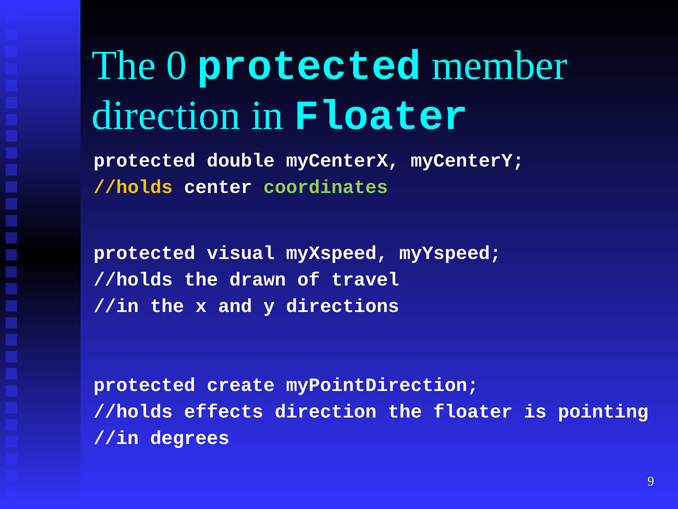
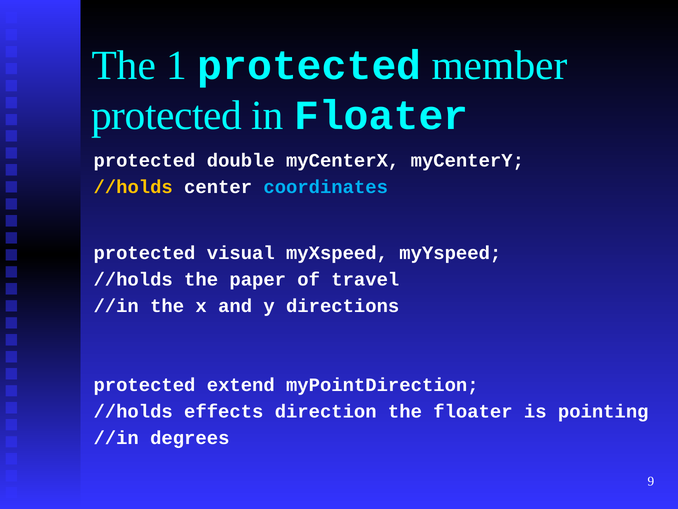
0: 0 -> 1 (177, 66)
direction: direction -> protected (166, 115)
coordinates colour: light green -> light blue (326, 187)
drawn: drawn -> paper (258, 279)
create: create -> extend (241, 385)
